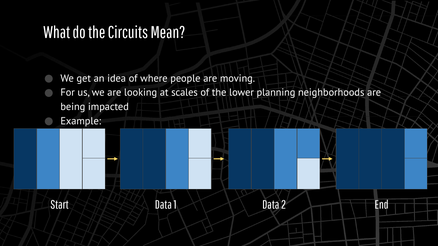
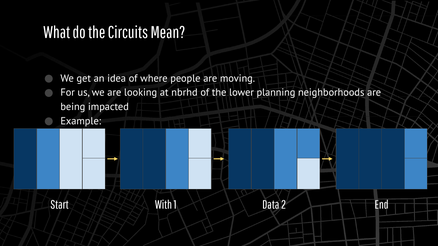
scales: scales -> nbrhd (184, 93)
Start Data: Data -> With (163, 205)
